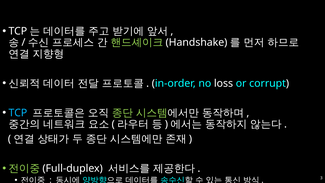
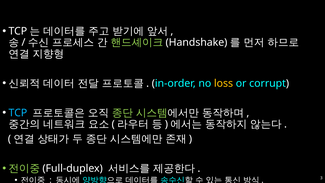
loss colour: white -> yellow (224, 83)
